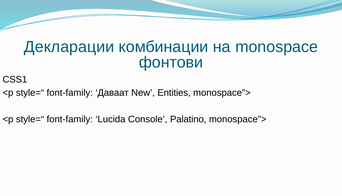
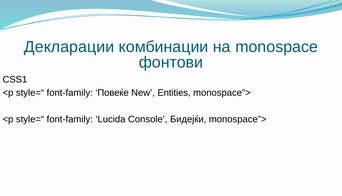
Даваат: Даваат -> Повеќе (112, 93)
Palatino: Palatino -> Бидејќи (188, 119)
